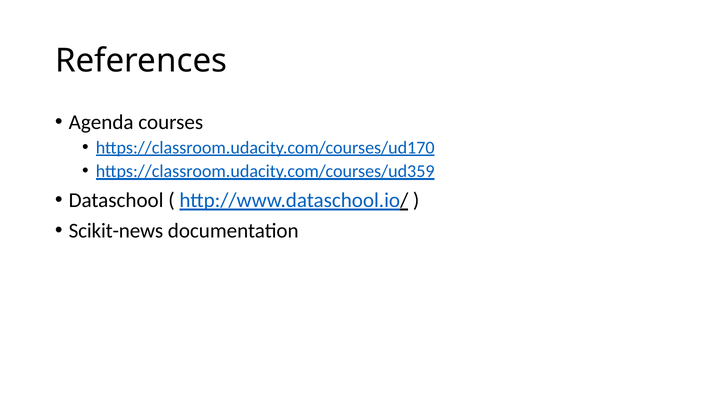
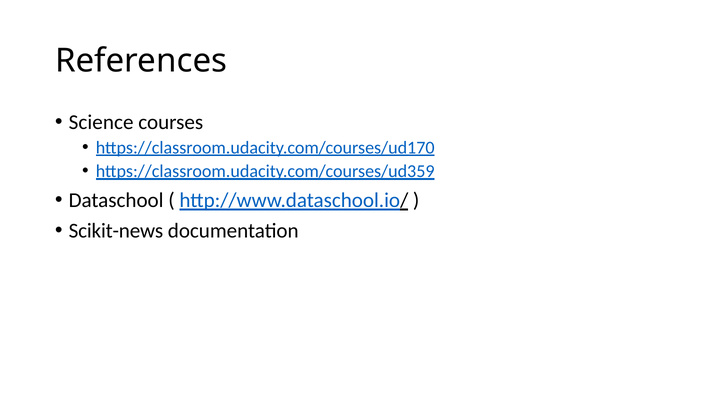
Agenda: Agenda -> Science (101, 122)
